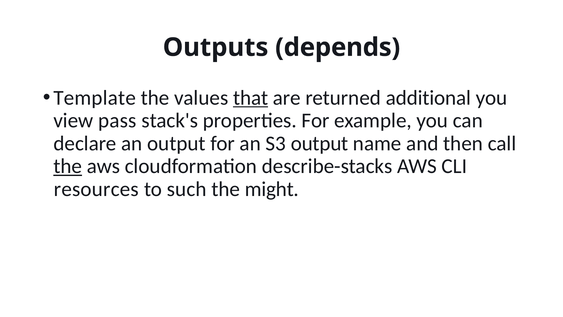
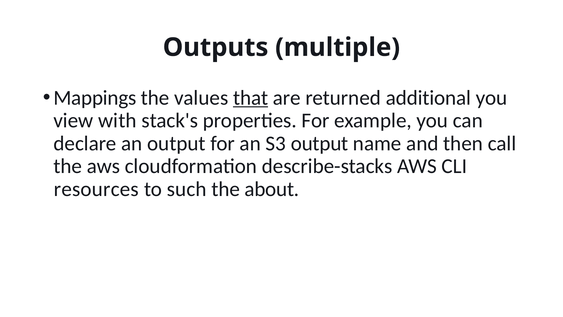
depends: depends -> multiple (338, 47)
Template: Template -> Mappings (95, 98)
pass: pass -> with (117, 120)
the underline: present -> none (68, 166)
might: might -> about (272, 189)
